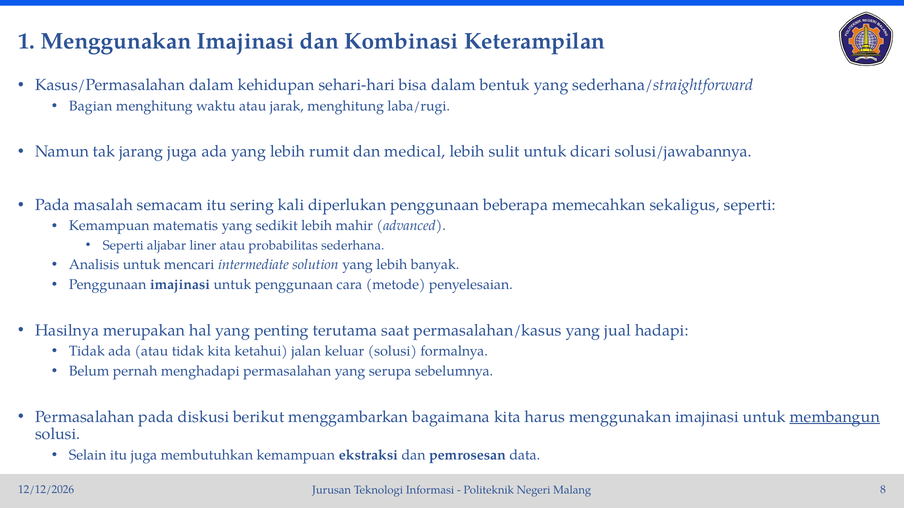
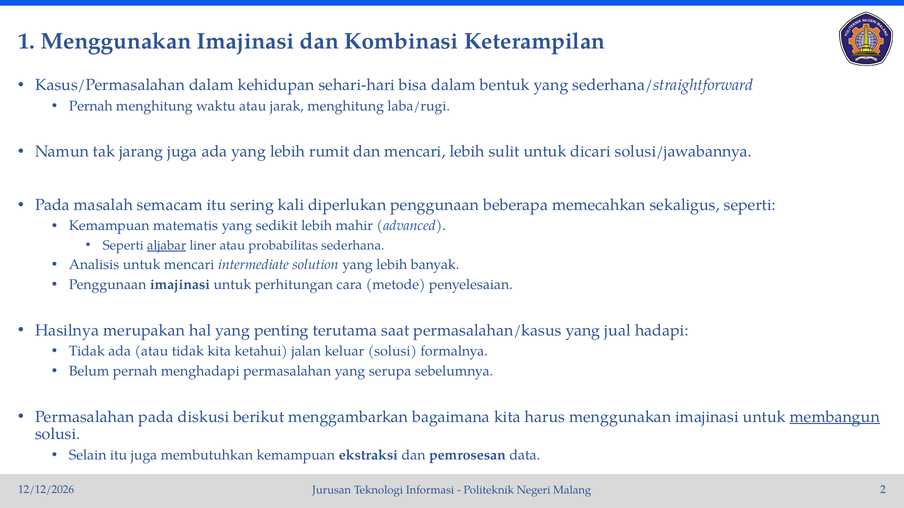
Bagian: Bagian -> Pernah (91, 106)
dan medical: medical -> mencari (415, 152)
aljabar underline: none -> present (167, 246)
untuk penggunaan: penggunaan -> perhitungan (294, 285)
8: 8 -> 2 (883, 490)
